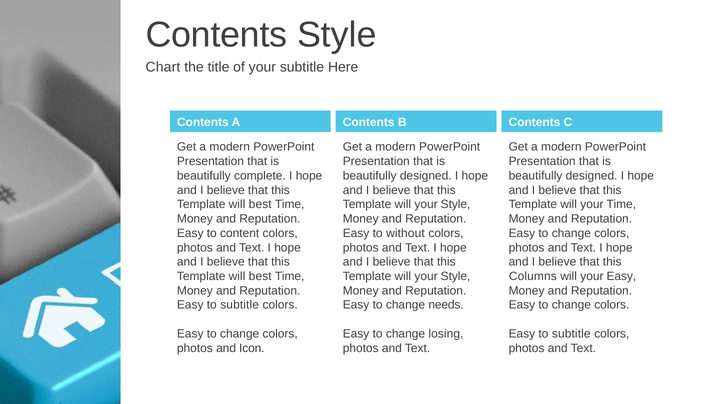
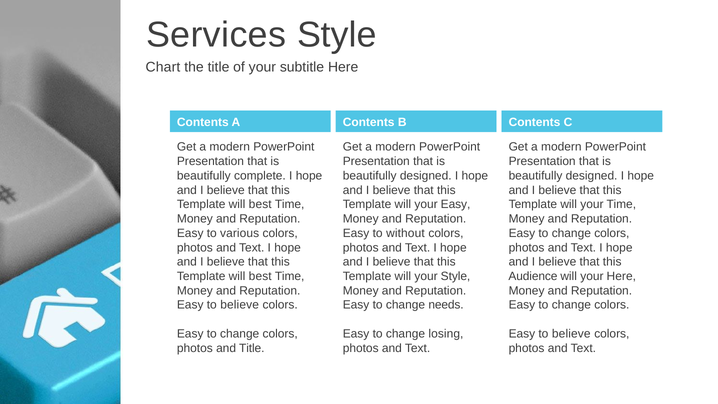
Contents: Contents -> Services (216, 35)
Style: Style -> Easy (456, 204)
content: content -> various (240, 233)
Columns: Columns -> Audience (533, 276)
your Easy: Easy -> Here (621, 276)
subtitle: subtitle -> believe (240, 305)
subtitle: subtitle -> believe (571, 334)
and Icon: Icon -> Title (252, 348)
